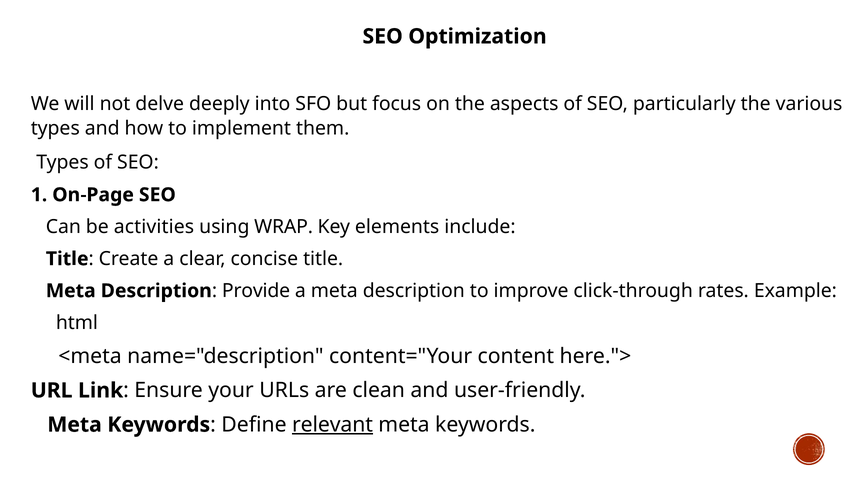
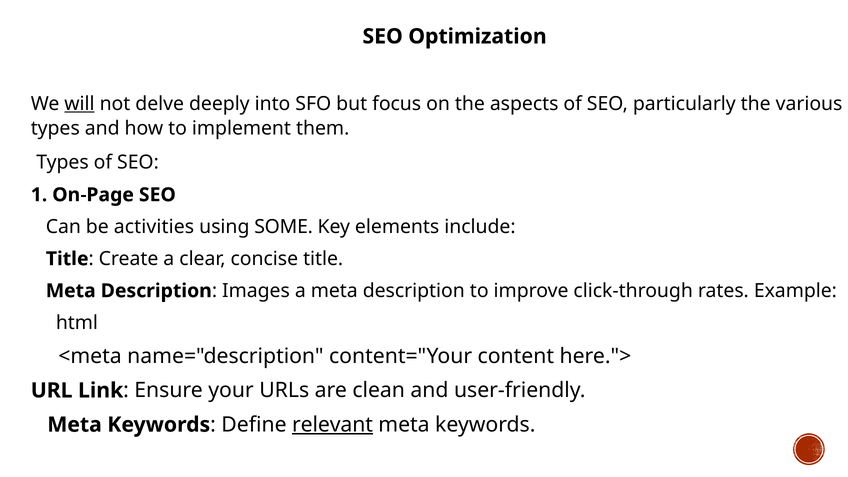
will underline: none -> present (79, 104)
WRAP: WRAP -> SOME (284, 227)
Provide: Provide -> Images (256, 291)
